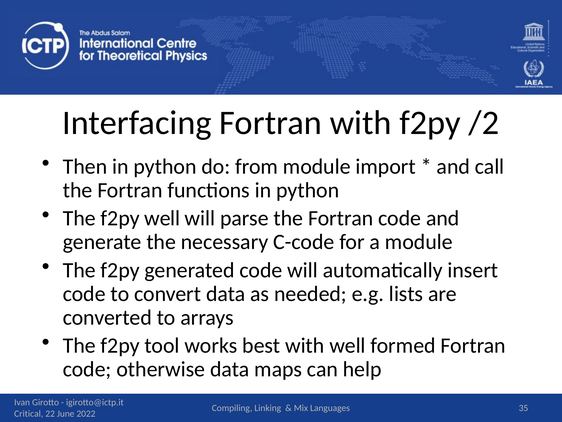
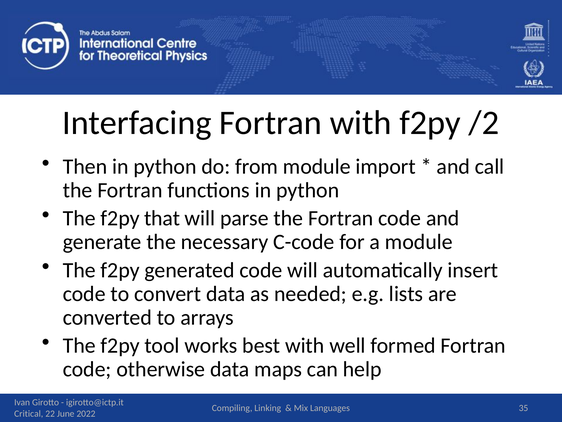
f2py well: well -> that (162, 218)
